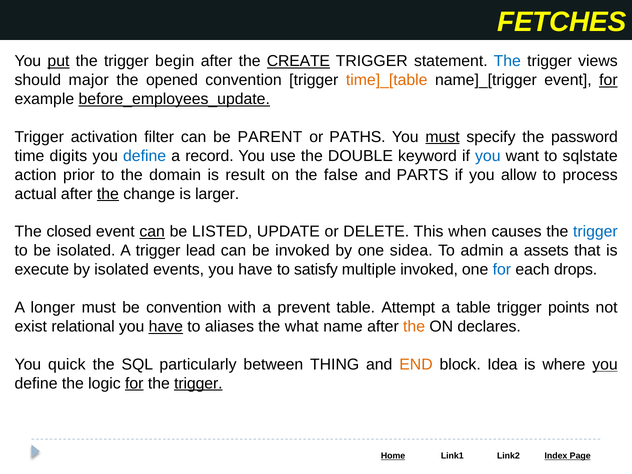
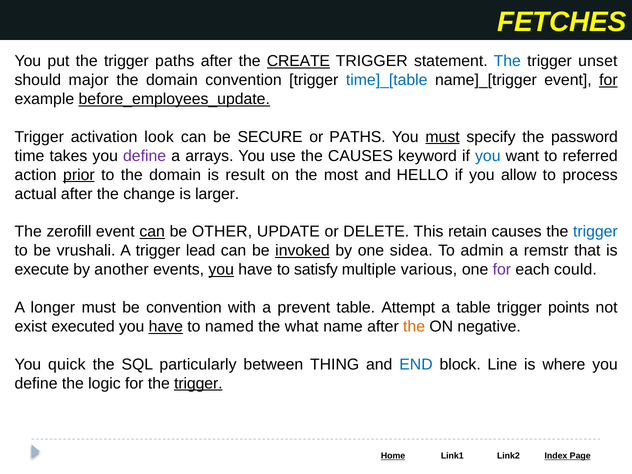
put underline: present -> none (58, 61)
trigger begin: begin -> paths (175, 61)
views: views -> unset (598, 61)
opened: opened -> domain (172, 80)
time]_[table colour: orange -> blue (387, 80)
filter: filter -> look (159, 137)
PARENT: PARENT -> SECURE (270, 137)
digits: digits -> takes (68, 156)
define colour: blue -> purple (145, 156)
record: record -> arrays (209, 156)
the DOUBLE: DOUBLE -> CAUSES (360, 156)
sqlstate: sqlstate -> referred (590, 156)
prior underline: none -> present (79, 175)
false: false -> most (341, 175)
PARTS: PARTS -> HELLO (422, 175)
the underline: present -> none (108, 194)
closed: closed -> zerofill (69, 232)
LISTED: LISTED -> OTHER (222, 232)
when: when -> retain (468, 232)
be isolated: isolated -> vrushali (86, 251)
invoked underline: none -> present (302, 251)
assets: assets -> remstr (546, 251)
by isolated: isolated -> another (122, 270)
you underline: none -> present (221, 270)
multiple invoked: invoked -> various (429, 270)
for colour: blue -> purple (502, 270)
drops: drops -> could (575, 270)
relational: relational -> executed (83, 327)
aliases: aliases -> named (229, 327)
declares: declares -> negative (489, 327)
END colour: orange -> blue (416, 364)
Idea: Idea -> Line (502, 364)
you underline: present -> none (605, 364)
for underline: present -> none (134, 383)
